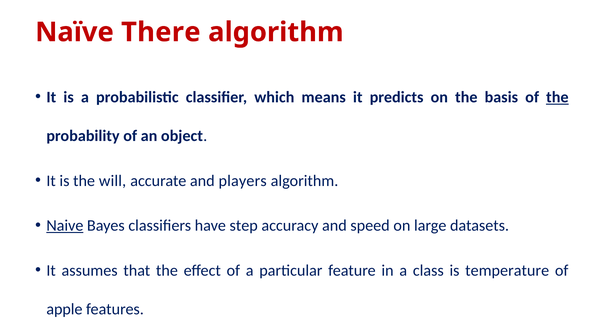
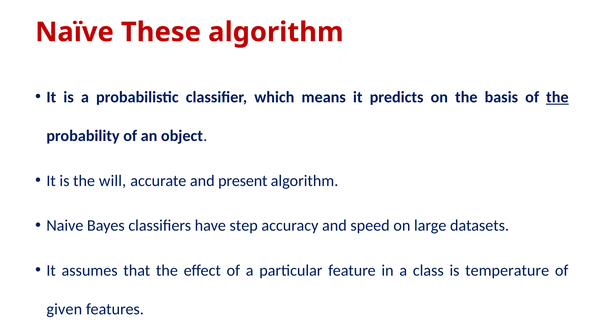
There: There -> These (161, 32)
players: players -> present (243, 181)
Naive underline: present -> none (65, 226)
apple: apple -> given (64, 309)
